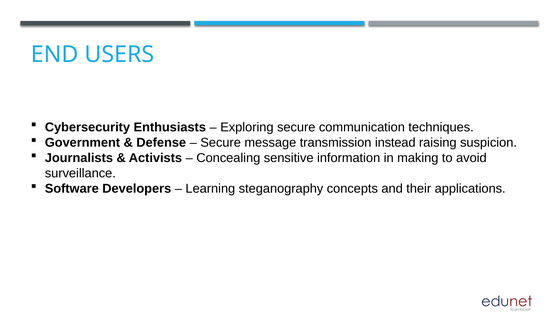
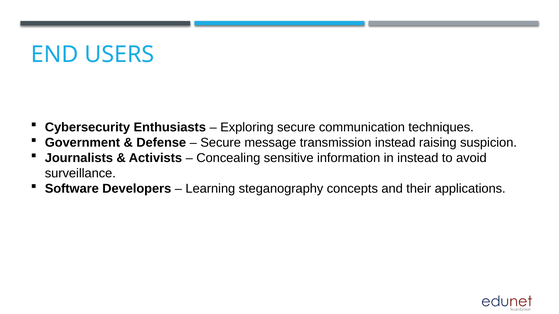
in making: making -> instead (418, 158)
